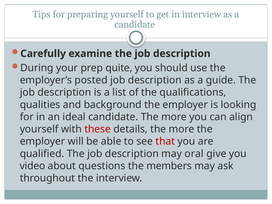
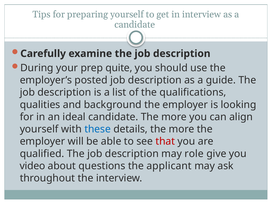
these colour: red -> blue (98, 129)
oral: oral -> role (194, 154)
members: members -> applicant (169, 166)
